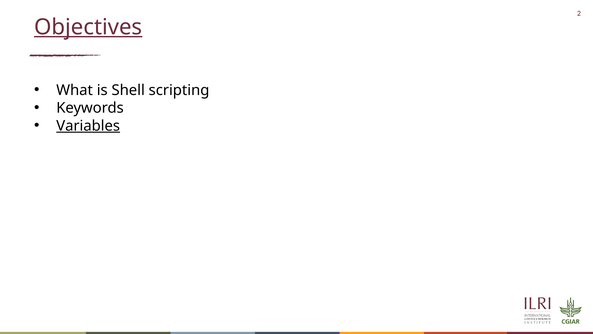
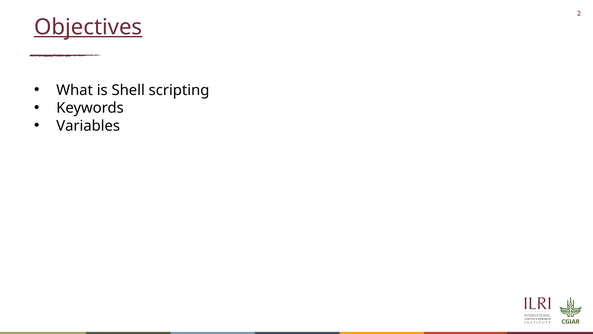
Variables underline: present -> none (88, 126)
